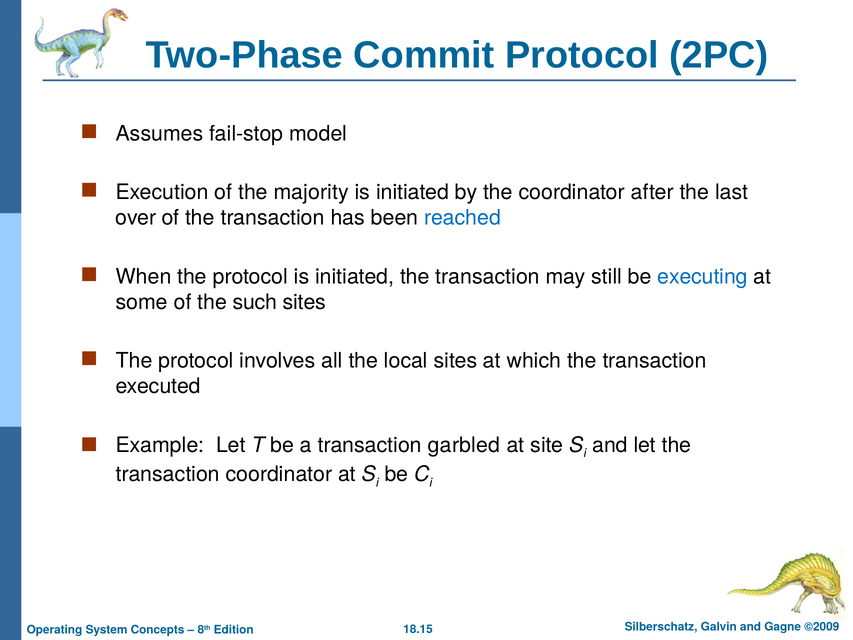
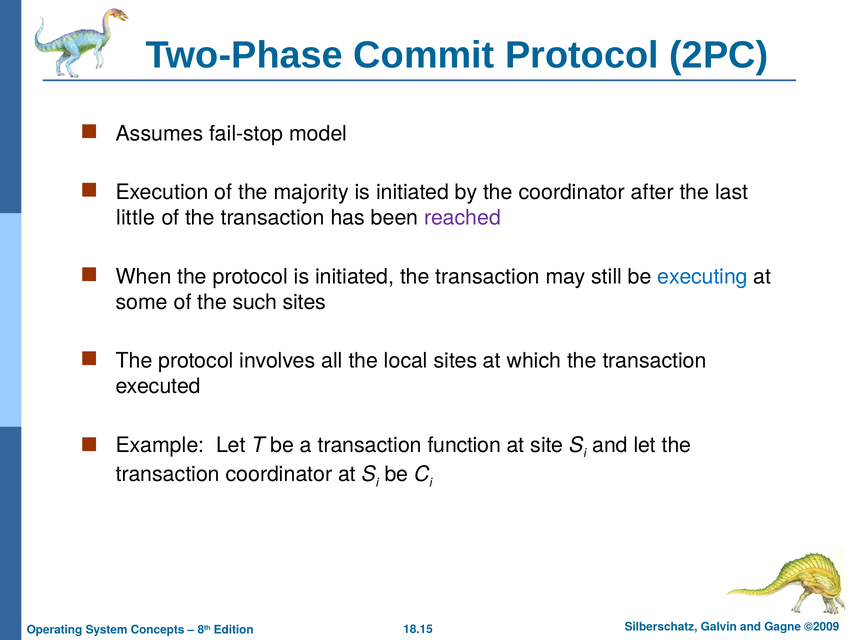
over: over -> little (136, 218)
reached colour: blue -> purple (463, 218)
garbled: garbled -> function (464, 445)
